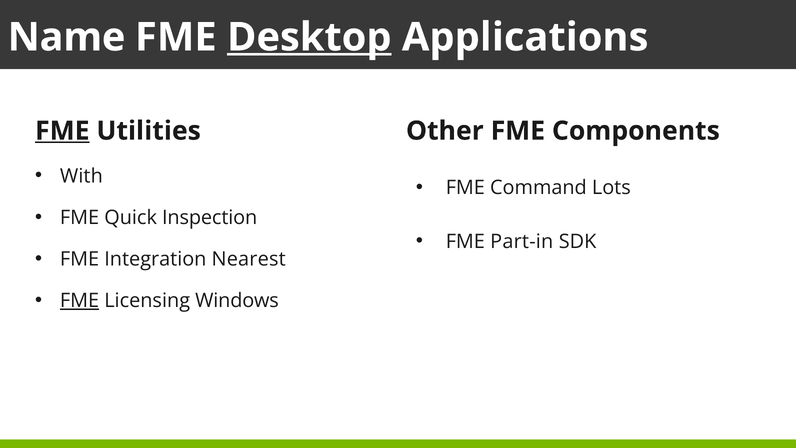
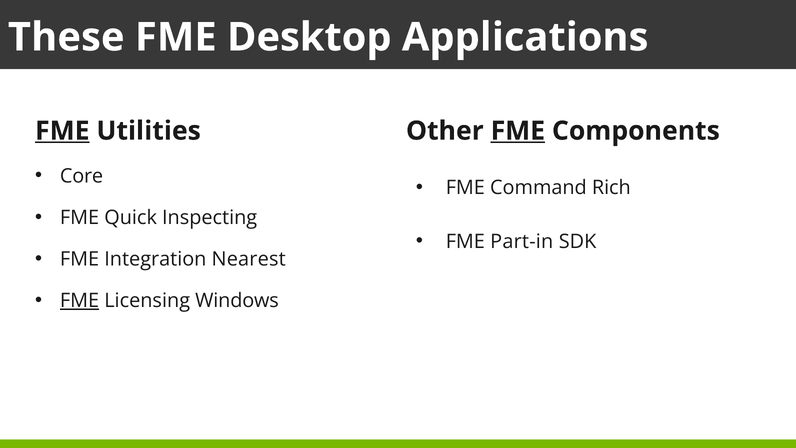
Name: Name -> These (66, 37)
Desktop underline: present -> none (309, 37)
FME underline: none -> present (518, 131)
With: With -> Core (82, 176)
Lots: Lots -> Rich (611, 188)
Inspection: Inspection -> Inspecting (210, 217)
